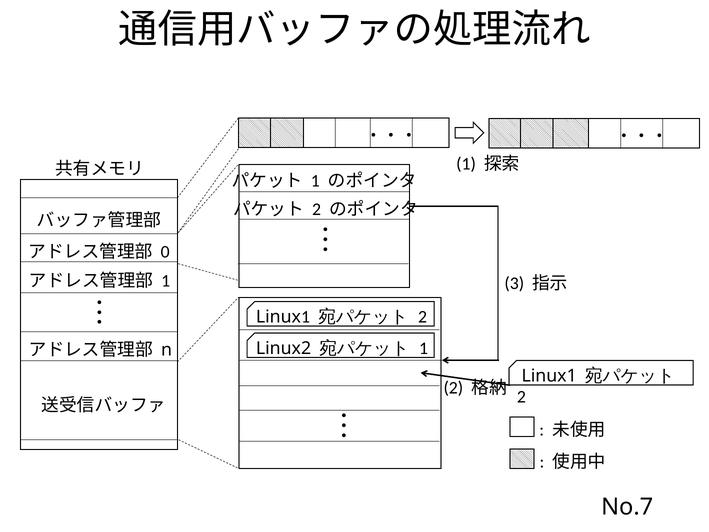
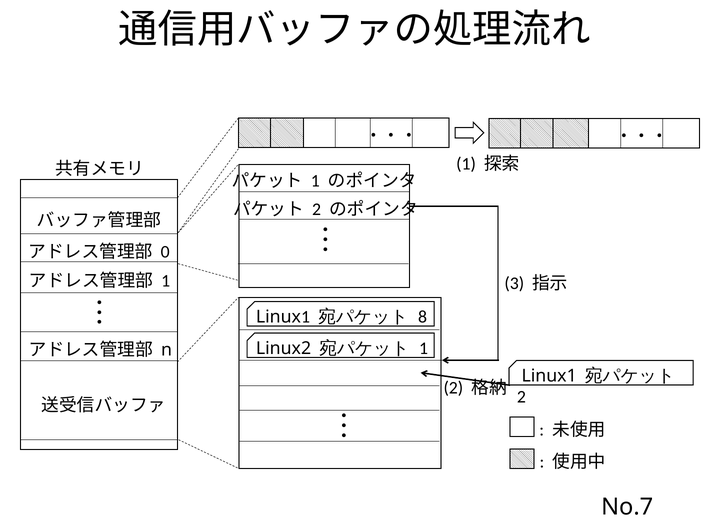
2: 2 -> 8 (422, 317)
